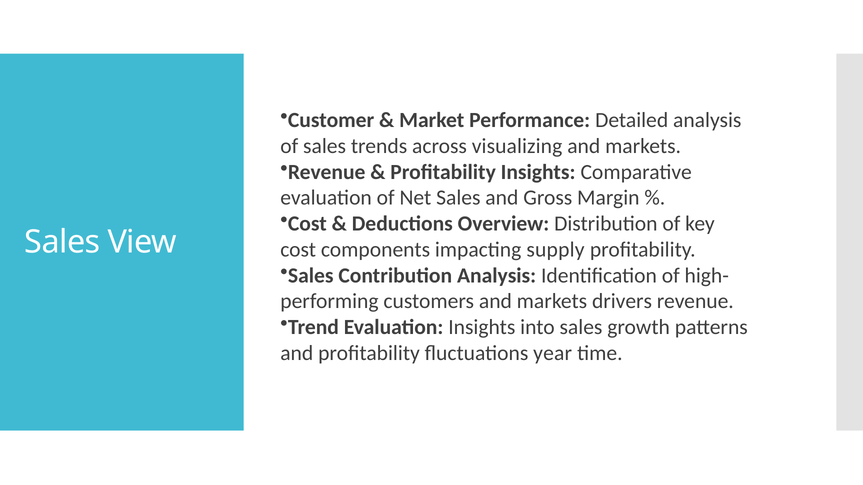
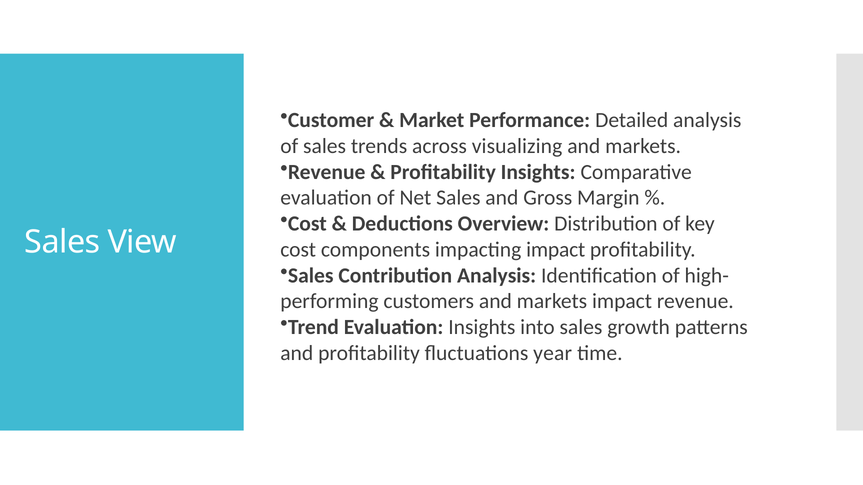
impacting supply: supply -> impact (556, 250)
markets drivers: drivers -> impact (622, 302)
